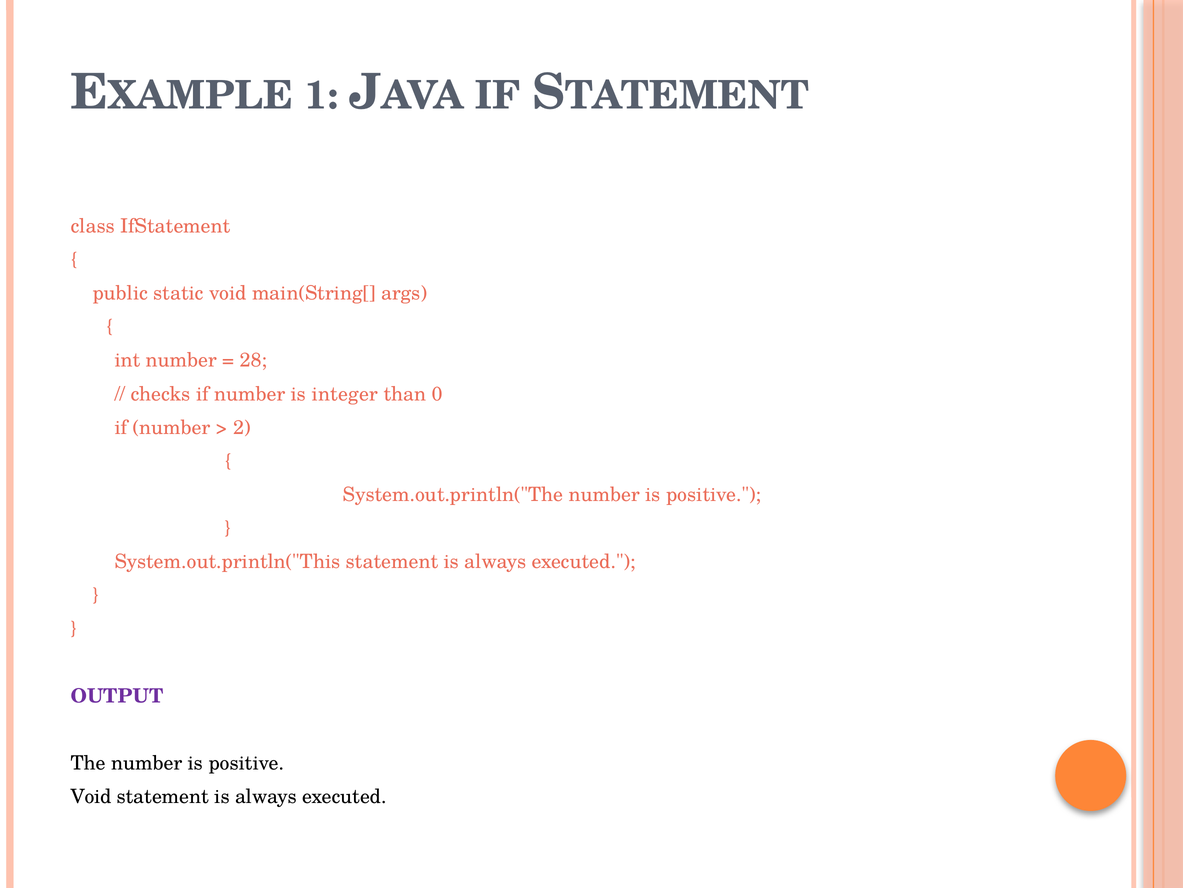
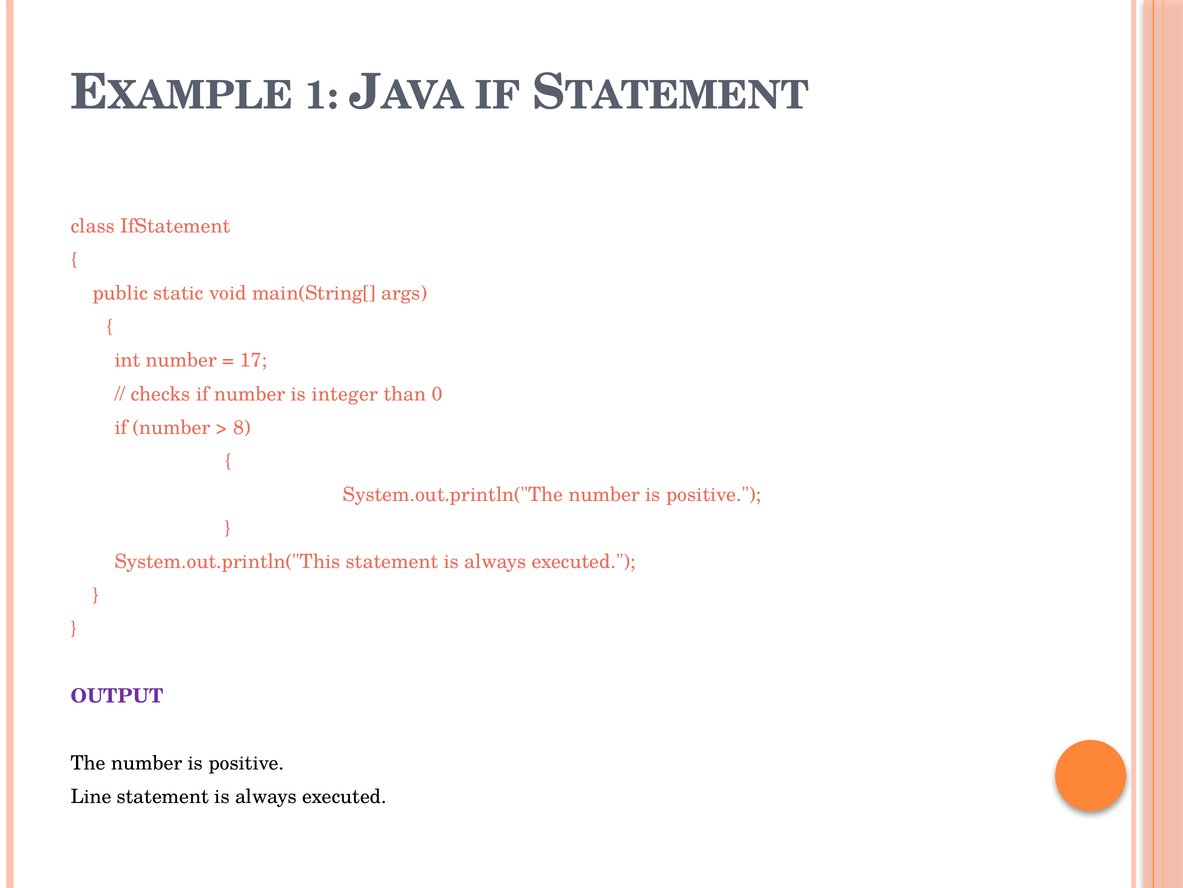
28: 28 -> 17 (253, 360)
2: 2 -> 8 (242, 427)
Void: Void -> Line (91, 796)
